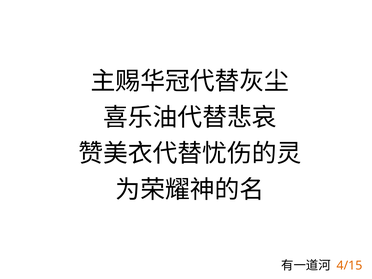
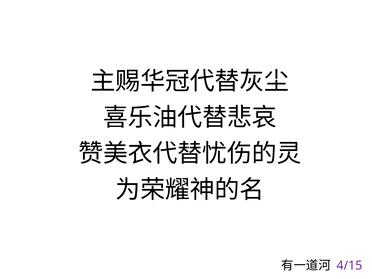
4/15 colour: orange -> purple (349, 266)
